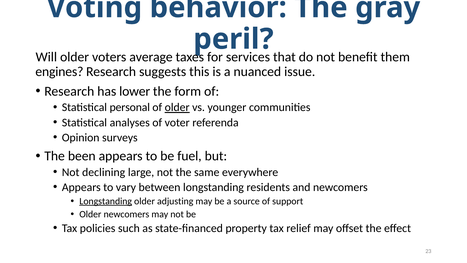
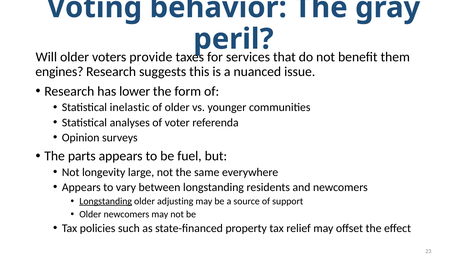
average: average -> provide (151, 57)
personal: personal -> inelastic (130, 107)
older underline: present -> none (177, 107)
been: been -> parts (82, 156)
declining: declining -> longevity (104, 172)
